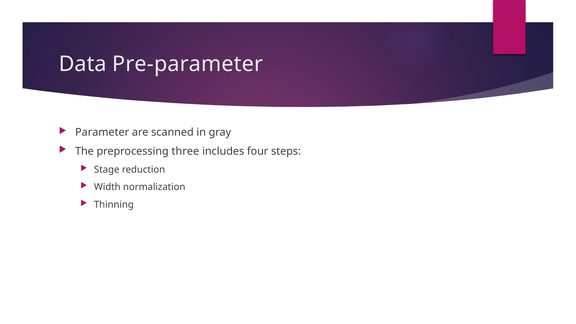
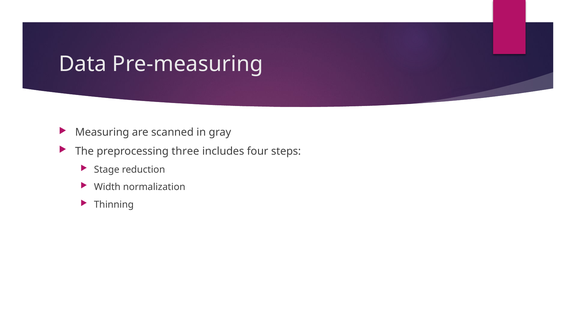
Pre-parameter: Pre-parameter -> Pre-measuring (188, 64)
Parameter: Parameter -> Measuring (102, 132)
